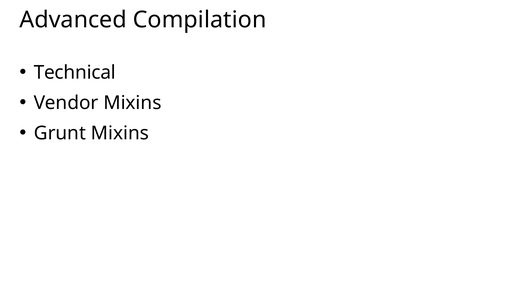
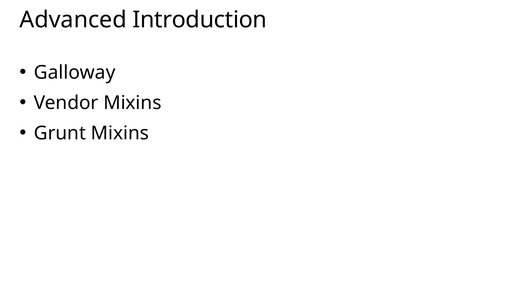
Compilation: Compilation -> Introduction (200, 20)
Technical: Technical -> Galloway (75, 72)
